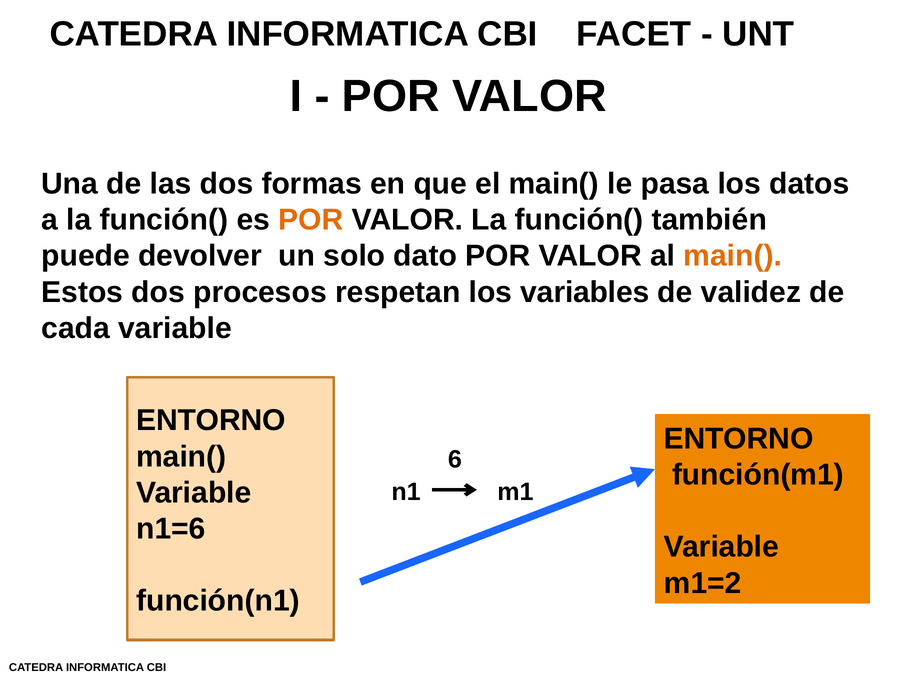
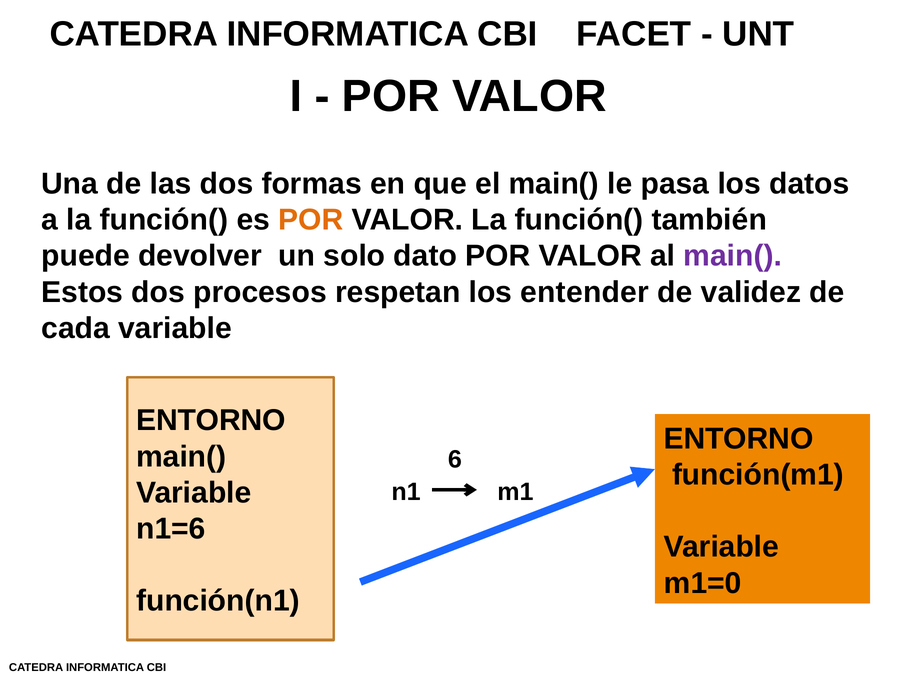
main( colour: orange -> purple (733, 256)
variables: variables -> entender (585, 292)
m1=2: m1=2 -> m1=0 (703, 583)
